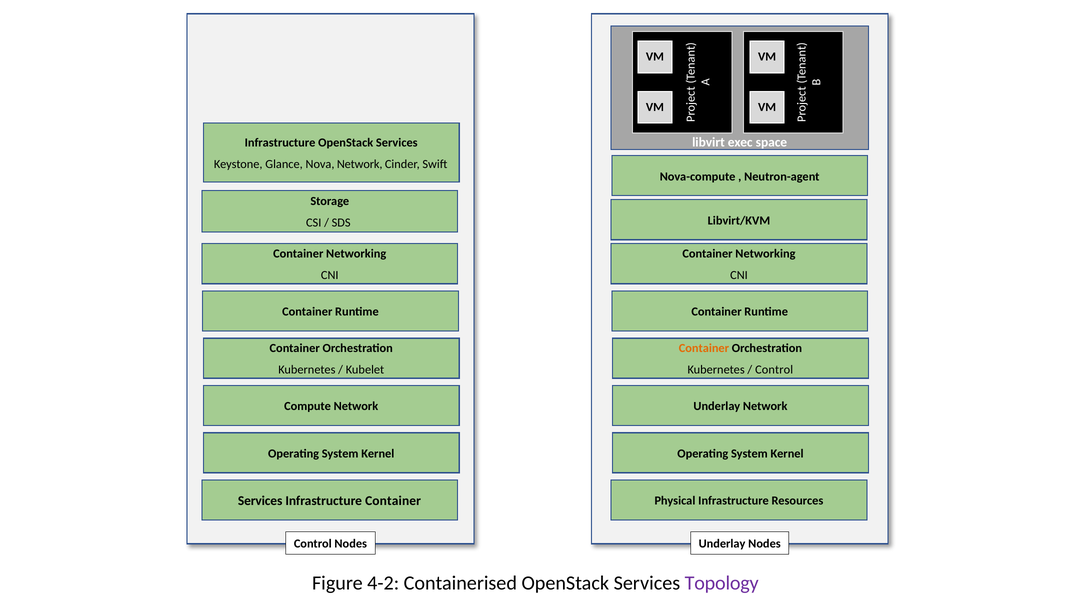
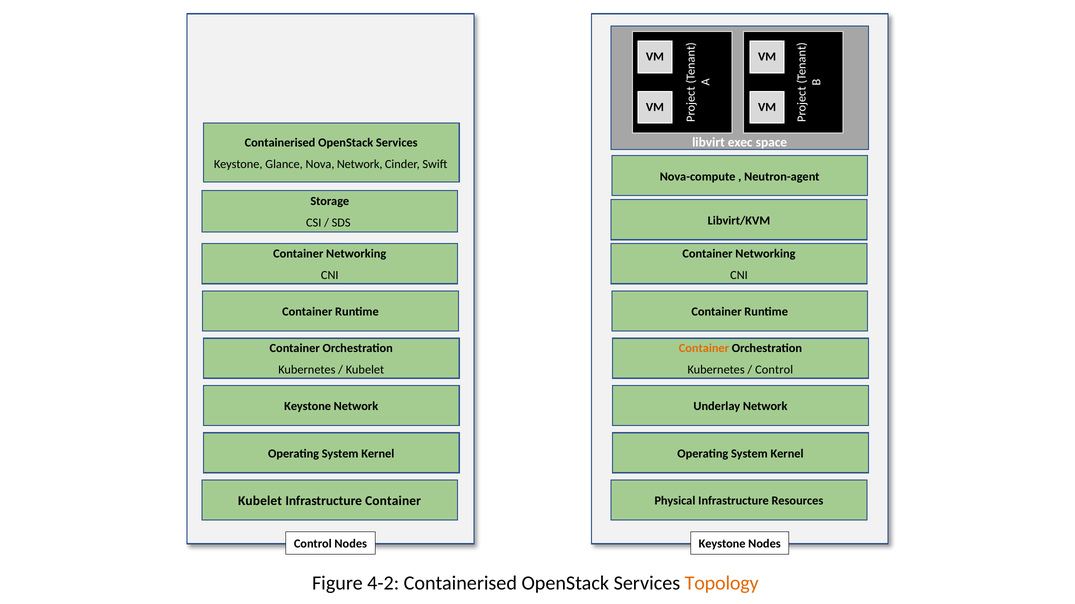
Infrastructure: Infrastructure -> Containerised (280, 143)
Compute: Compute -> Keystone (308, 407)
Services: Services -> Kubelet (260, 502)
Underlay: Underlay -> Keystone (722, 544)
Topology colour: purple -> orange (722, 584)
